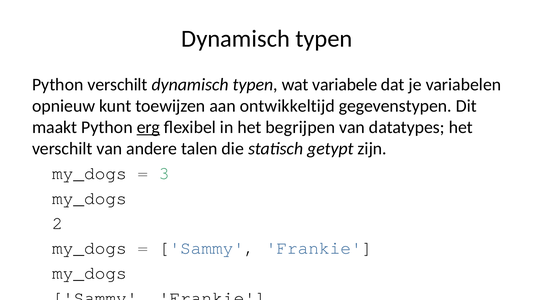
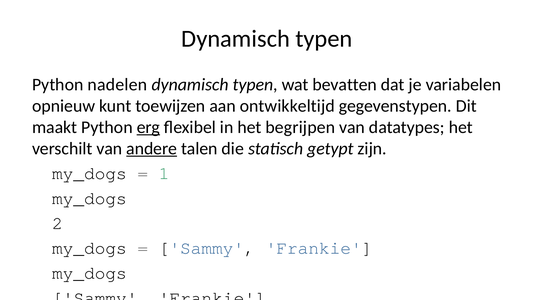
Python verschilt: verschilt -> nadelen (117, 85)
variabele: variabele -> bevatten (345, 85)
andere underline: none -> present (152, 149)
3: 3 -> 1 (164, 174)
